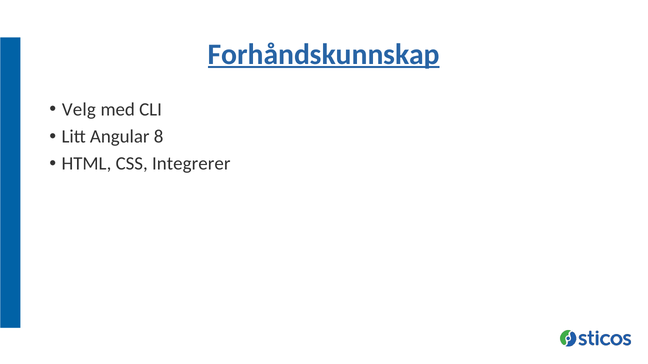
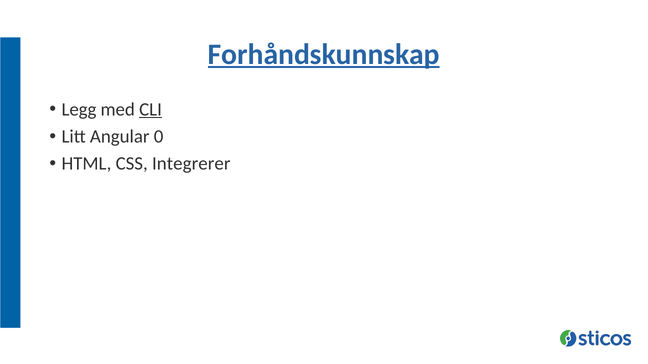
Velg: Velg -> Legg (79, 110)
CLI underline: none -> present (151, 110)
8: 8 -> 0 (159, 137)
